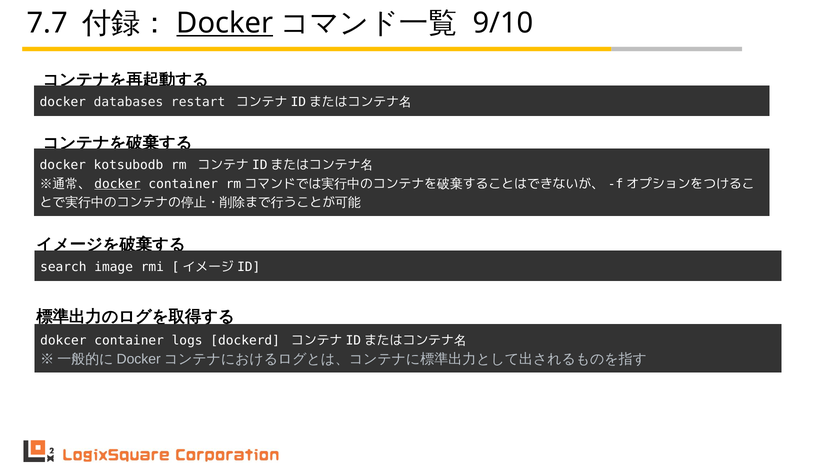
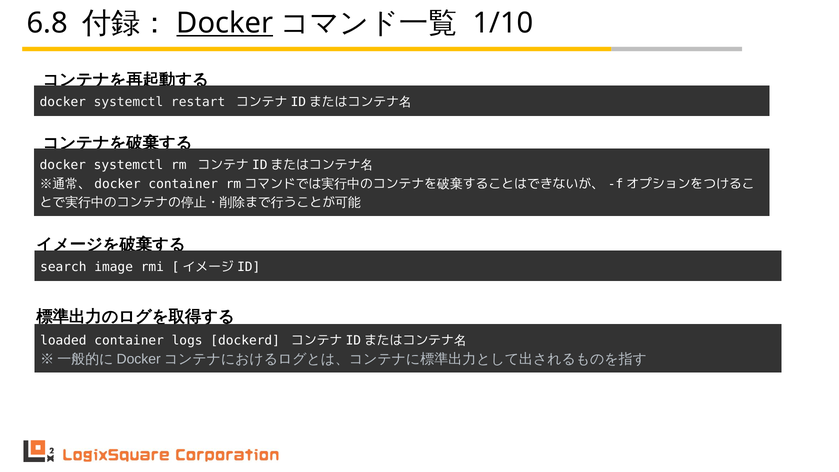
7.7: 7.7 -> 6.8 (47, 23)
9/10: 9/10 -> 1/10 (503, 23)
databases: databases -> systemctl (129, 102)
kotsubodb: kotsubodb -> systemctl (128, 165)
docker underline: present -> none (117, 184)
dokcer: dokcer -> loaded (63, 340)
